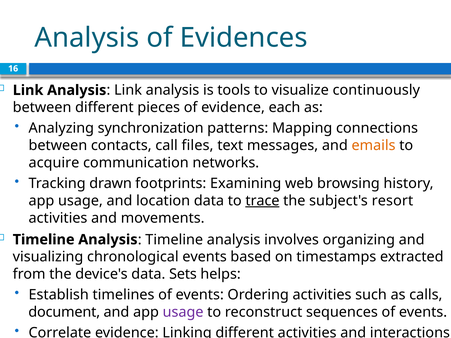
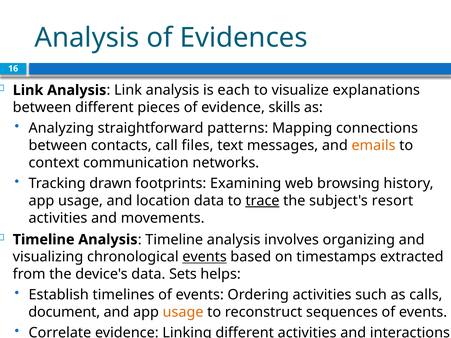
tools: tools -> each (234, 90)
continuously: continuously -> explanations (376, 90)
each: each -> skills (284, 108)
synchronization: synchronization -> straightforward (151, 128)
acquire: acquire -> context (54, 163)
events underline: none -> present (205, 257)
usage colour: purple -> orange (183, 312)
